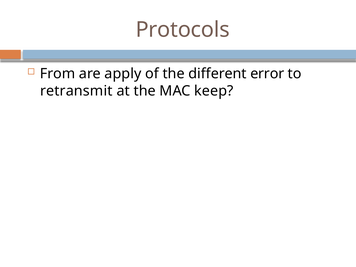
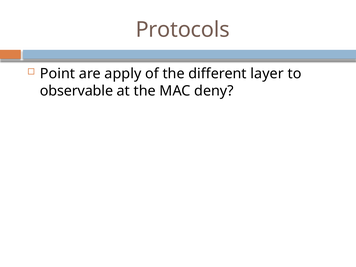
From: From -> Point (57, 74)
error: error -> layer (267, 74)
retransmit: retransmit -> observable (76, 91)
keep: keep -> deny (214, 91)
